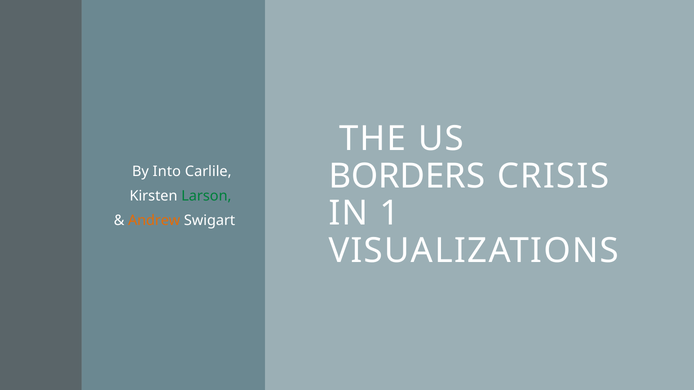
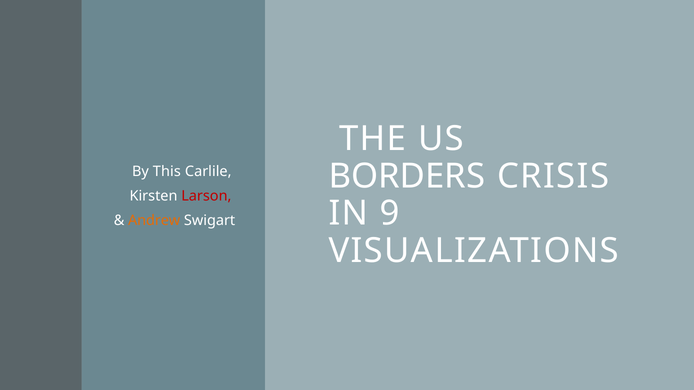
Into: Into -> This (167, 172)
Larson colour: green -> red (206, 196)
1: 1 -> 9 (390, 214)
